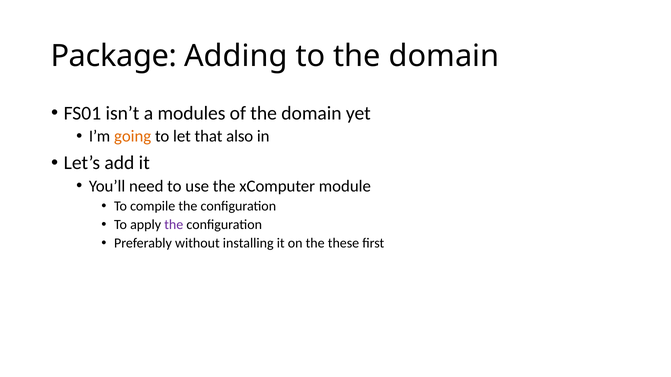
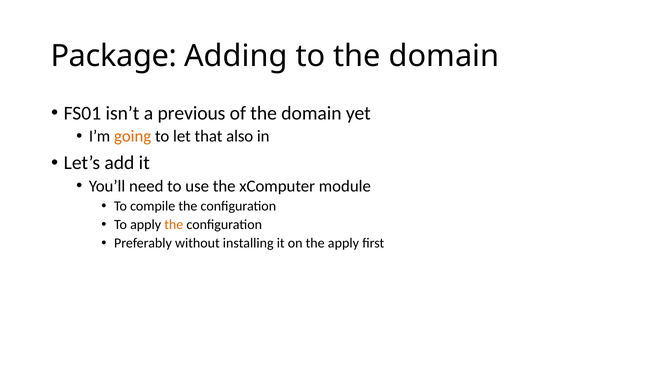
modules: modules -> previous (191, 113)
the colour: purple -> orange (174, 225)
the these: these -> apply (343, 244)
